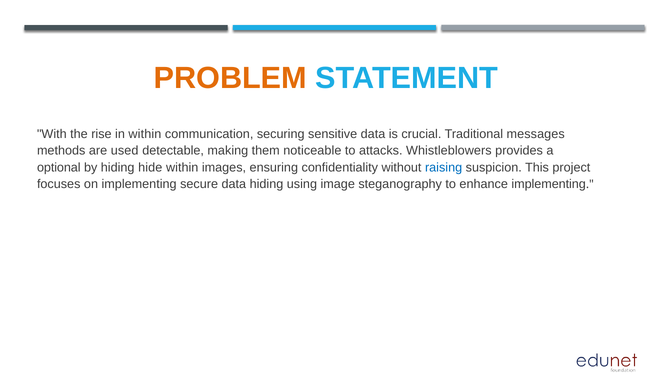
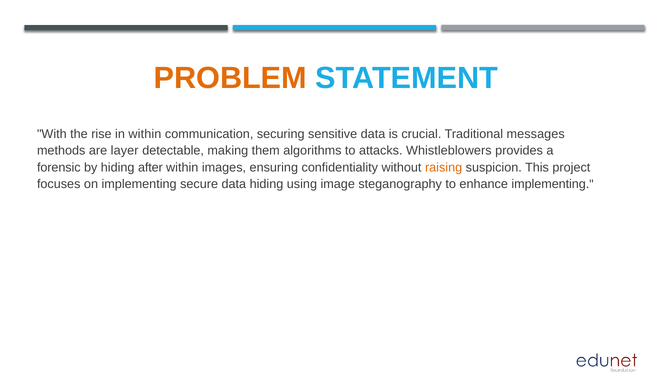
used: used -> layer (125, 151)
noticeable: noticeable -> algorithms (312, 151)
optional: optional -> forensic (59, 168)
hide: hide -> after (150, 168)
raising colour: blue -> orange (444, 168)
